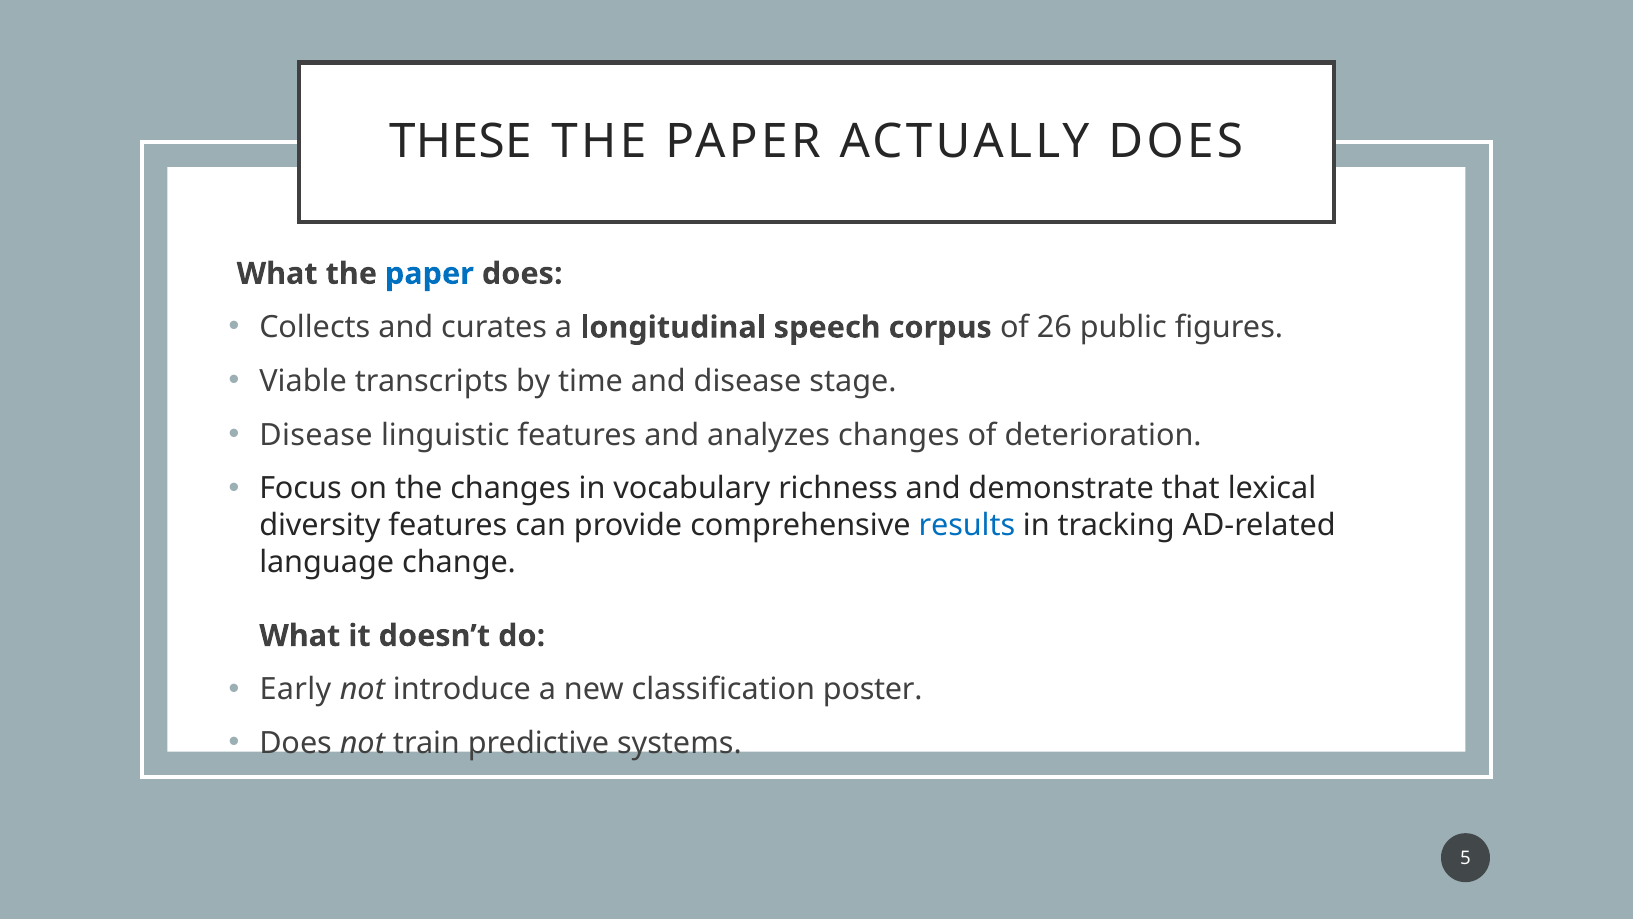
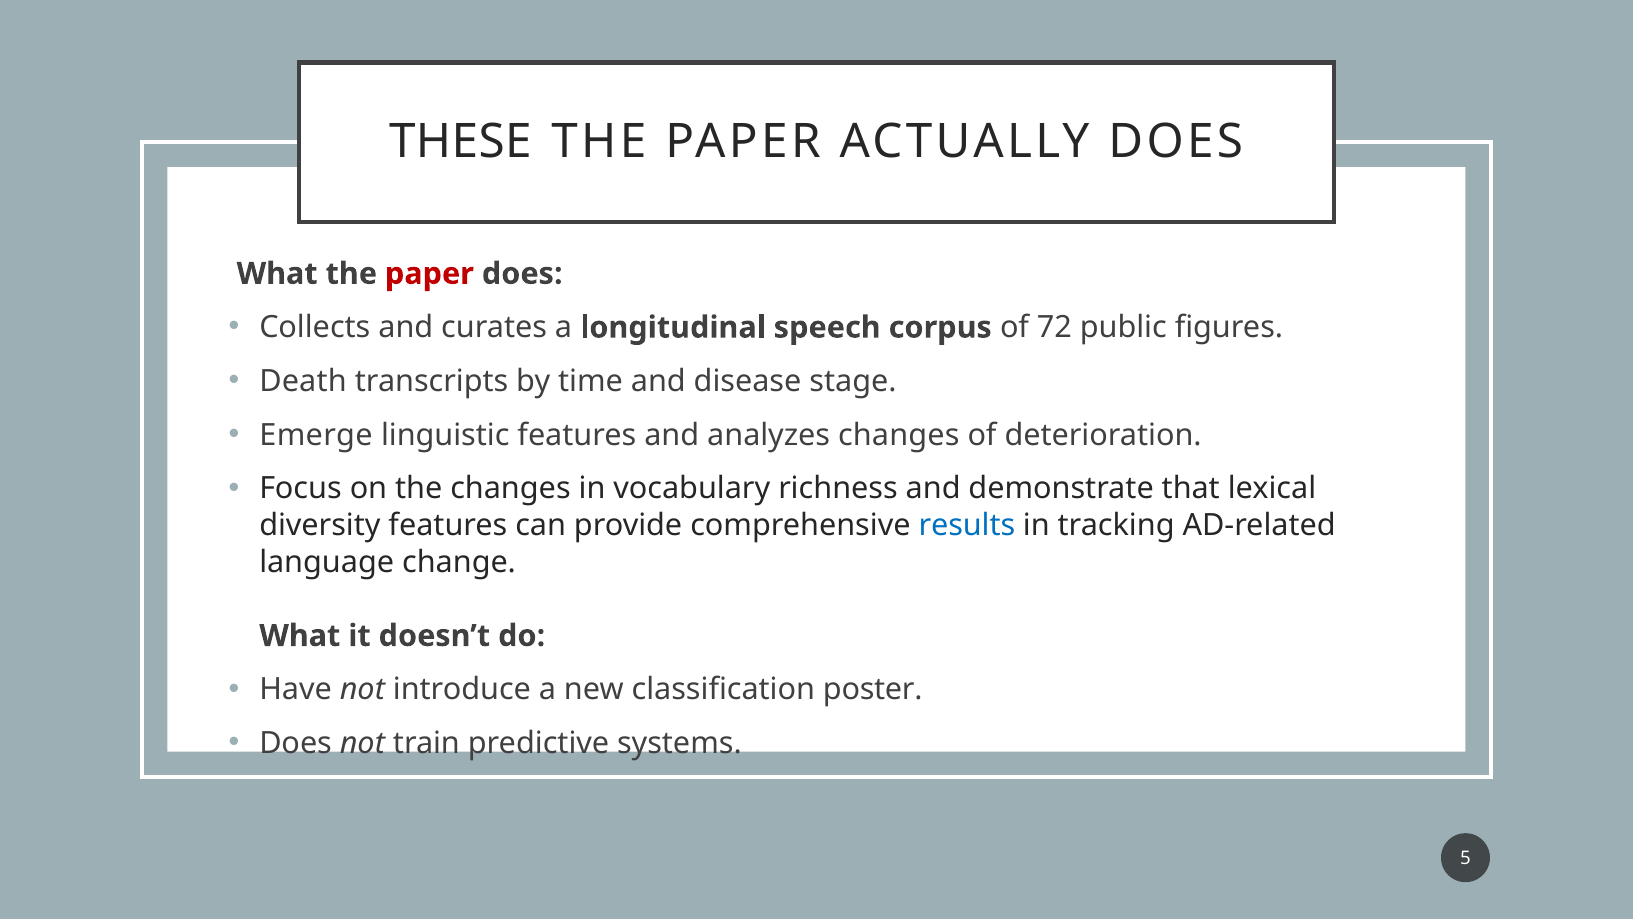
paper colour: blue -> red (429, 274)
26: 26 -> 72 (1054, 327)
Viable: Viable -> Death (303, 381)
Disease: Disease -> Emerge (316, 435)
Early: Early -> Have (296, 689)
